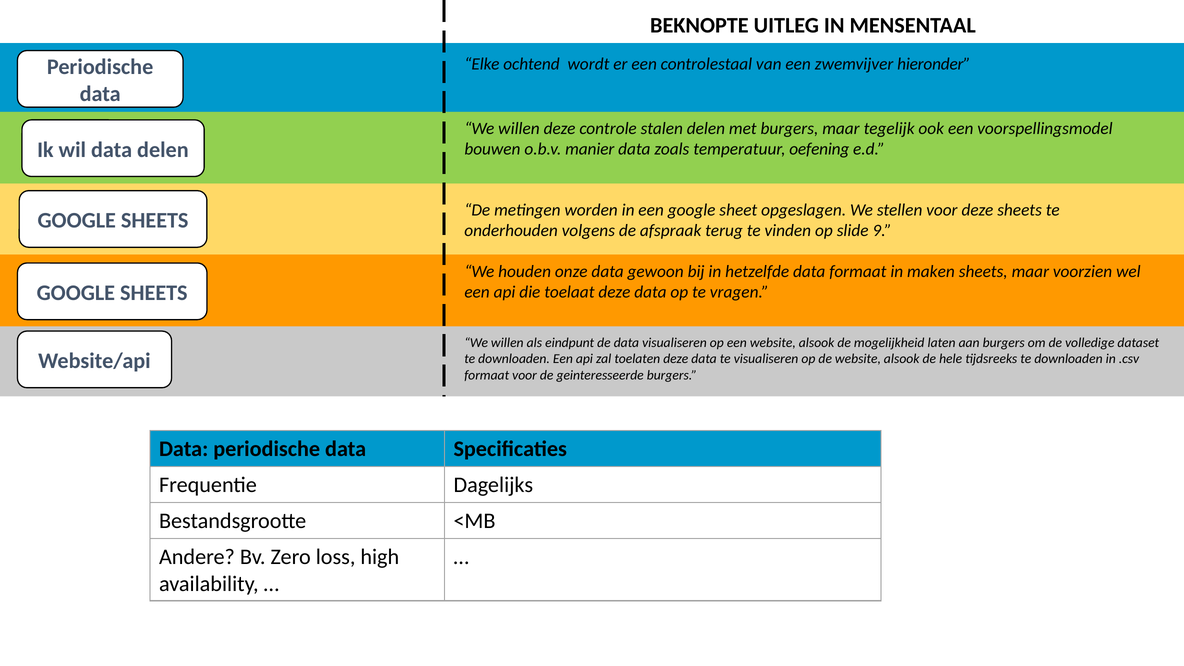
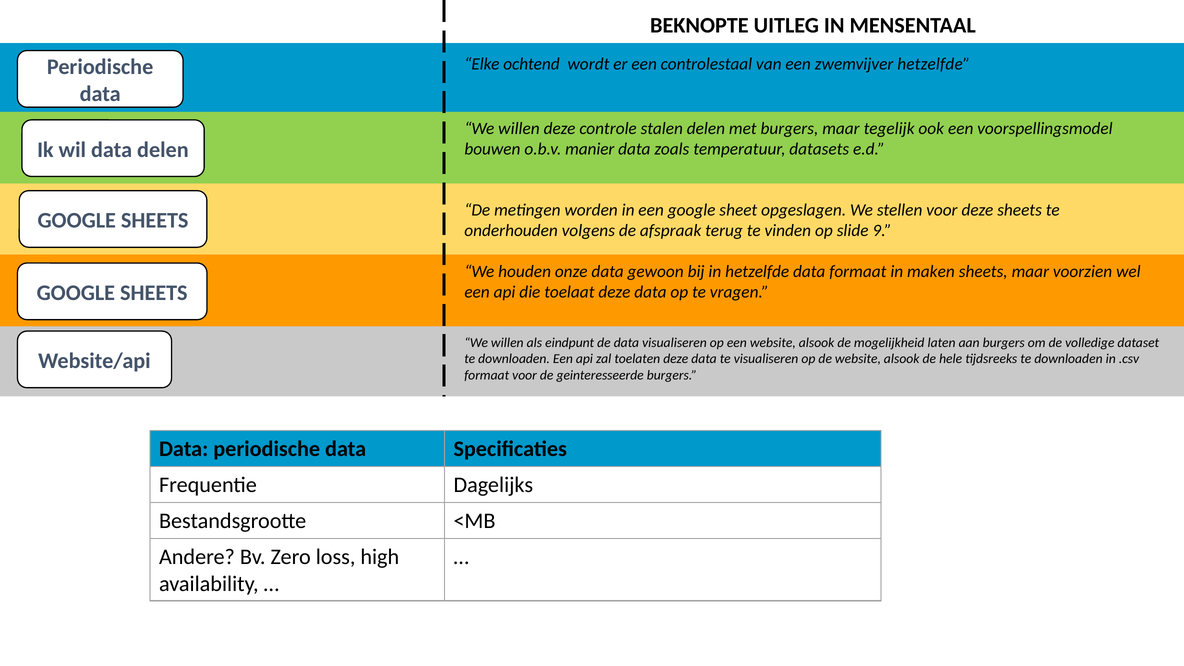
zwemvijver hieronder: hieronder -> hetzelfde (934, 64)
oefening: oefening -> datasets (819, 149)
